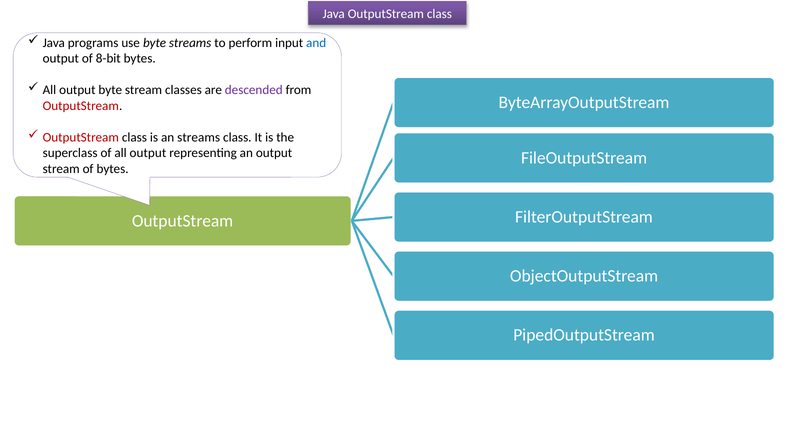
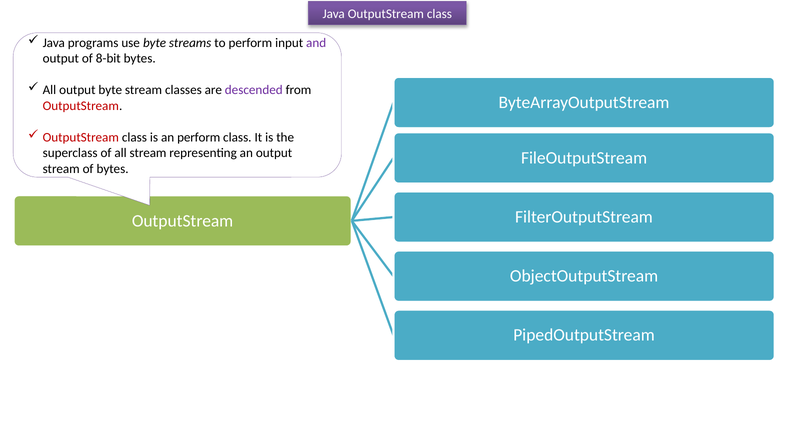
and colour: blue -> purple (316, 43)
an streams: streams -> perform (199, 137)
of all output: output -> stream (148, 153)
